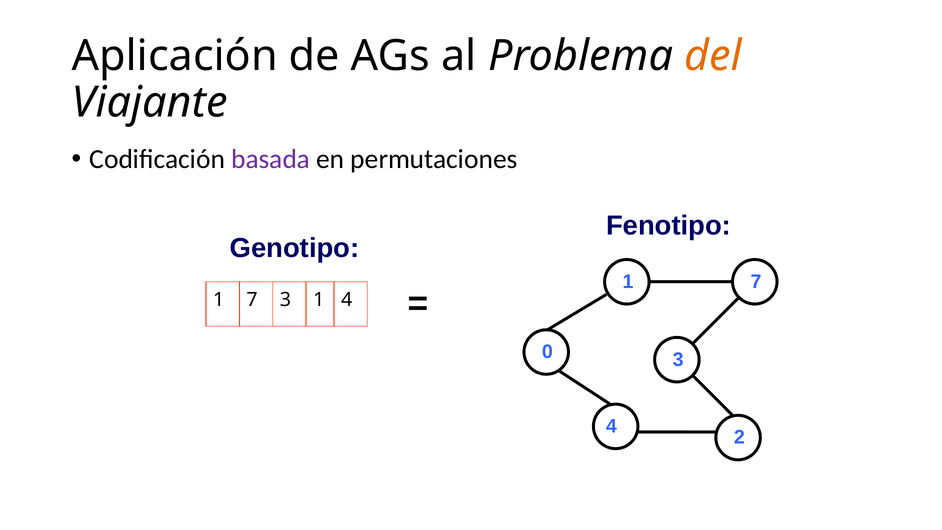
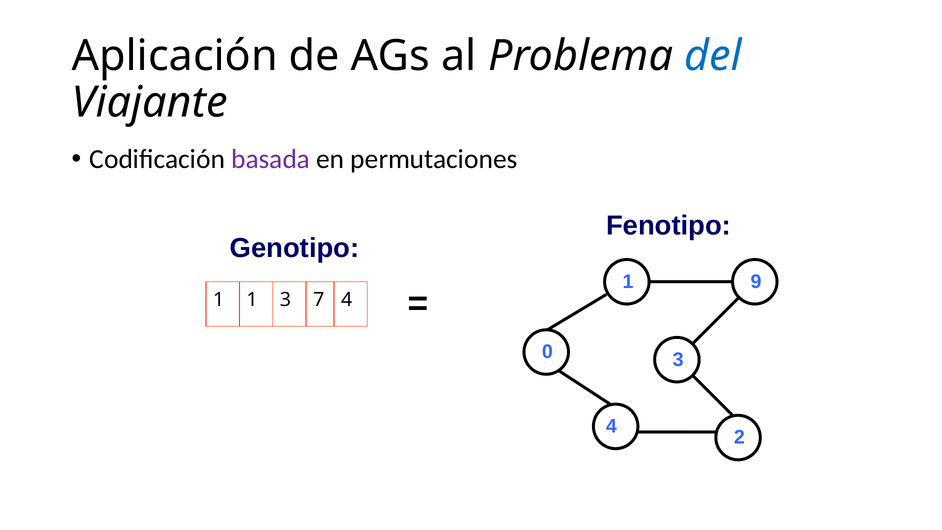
del colour: orange -> blue (713, 56)
7: 7 -> 9 (756, 282)
7: 7 -> 1 (252, 300)
3 1: 1 -> 7 (319, 300)
